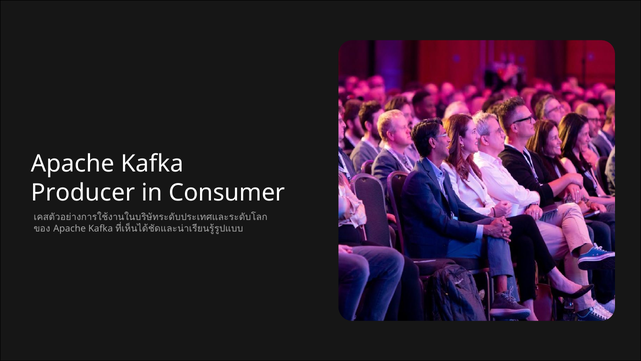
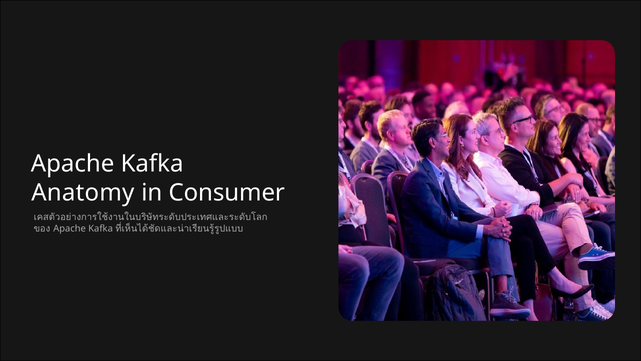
Producer: Producer -> Anatomy (83, 193)
